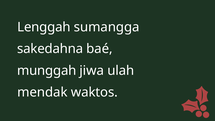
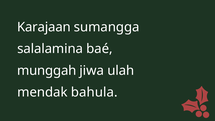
Lenggah: Lenggah -> Karajaan (44, 27)
sakedahna: sakedahna -> salalamina (50, 49)
waktos: waktos -> bahula (94, 92)
